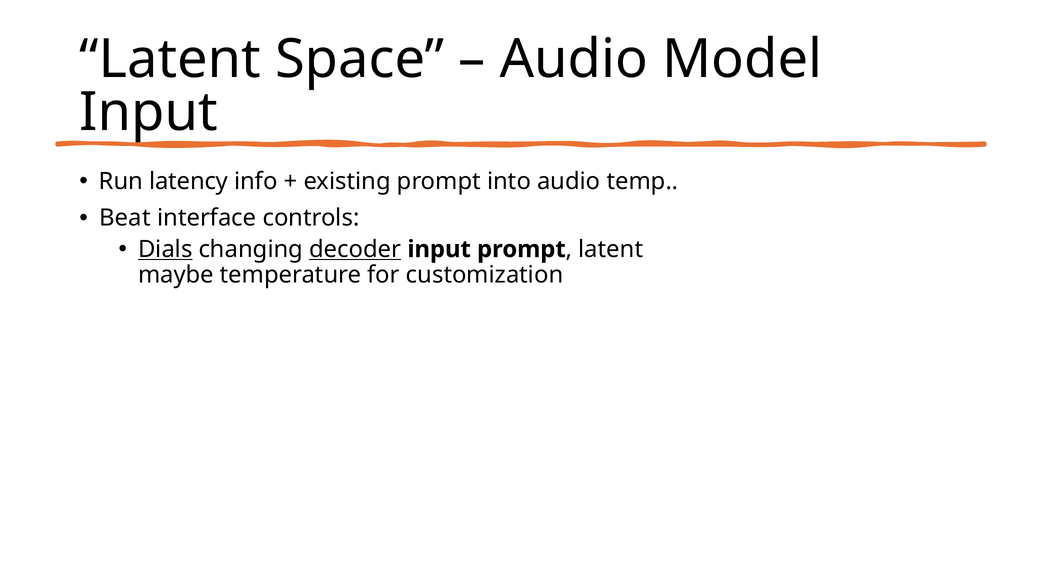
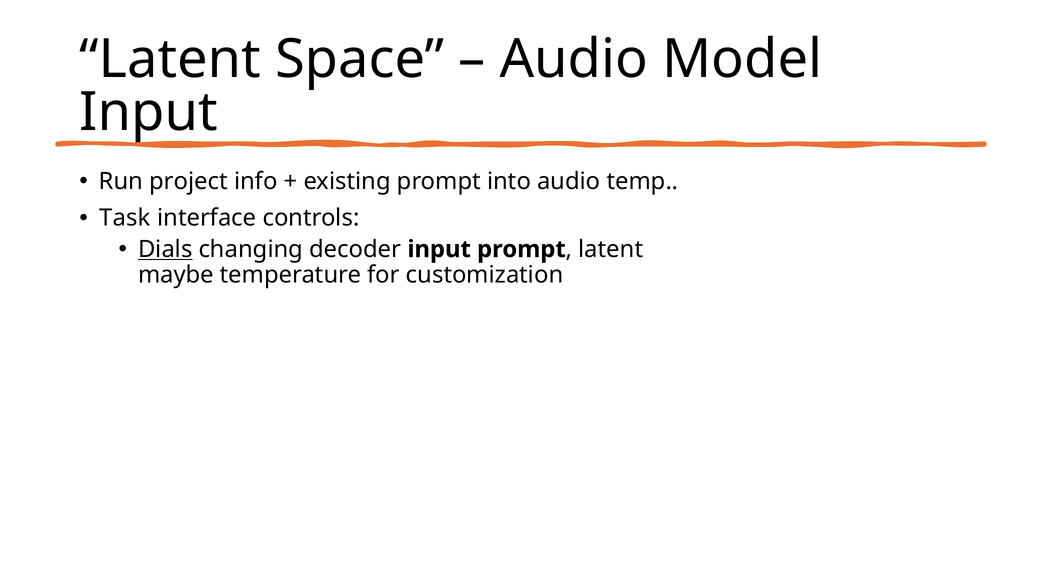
latency: latency -> project (189, 182)
Beat: Beat -> Task (125, 218)
decoder underline: present -> none (355, 249)
